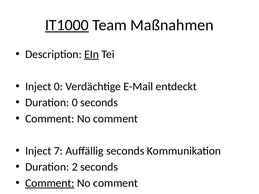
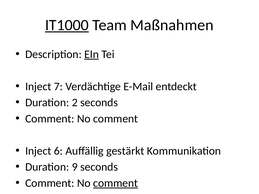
Inject 0: 0 -> 7 (58, 87)
Duration 0: 0 -> 2 (75, 103)
7: 7 -> 6 (58, 151)
Auffällig seconds: seconds -> gestärkt (125, 151)
2: 2 -> 9 (75, 167)
Comment underline: present -> none (50, 183)
comment underline: none -> present (116, 183)
